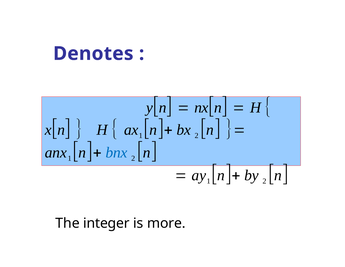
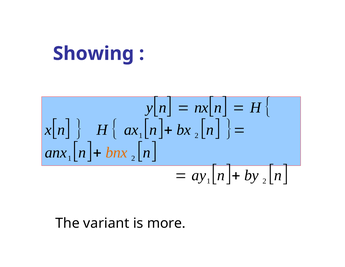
Denotes: Denotes -> Showing (93, 54)
bnx colour: blue -> orange (116, 152)
integer: integer -> variant (106, 223)
